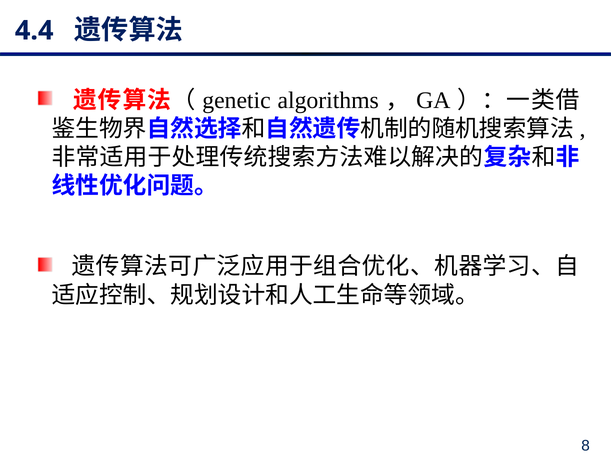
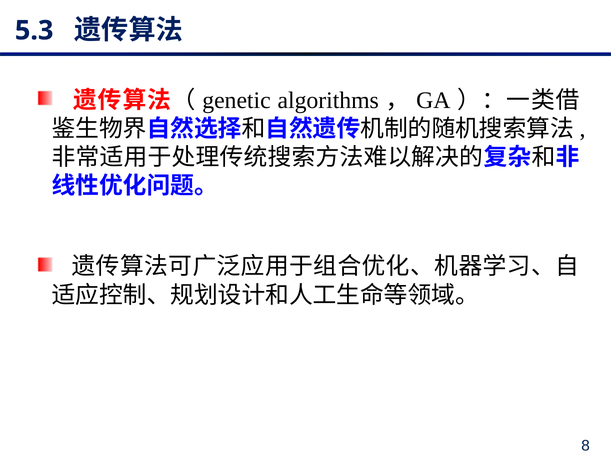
4.4: 4.4 -> 5.3 (34, 30)
